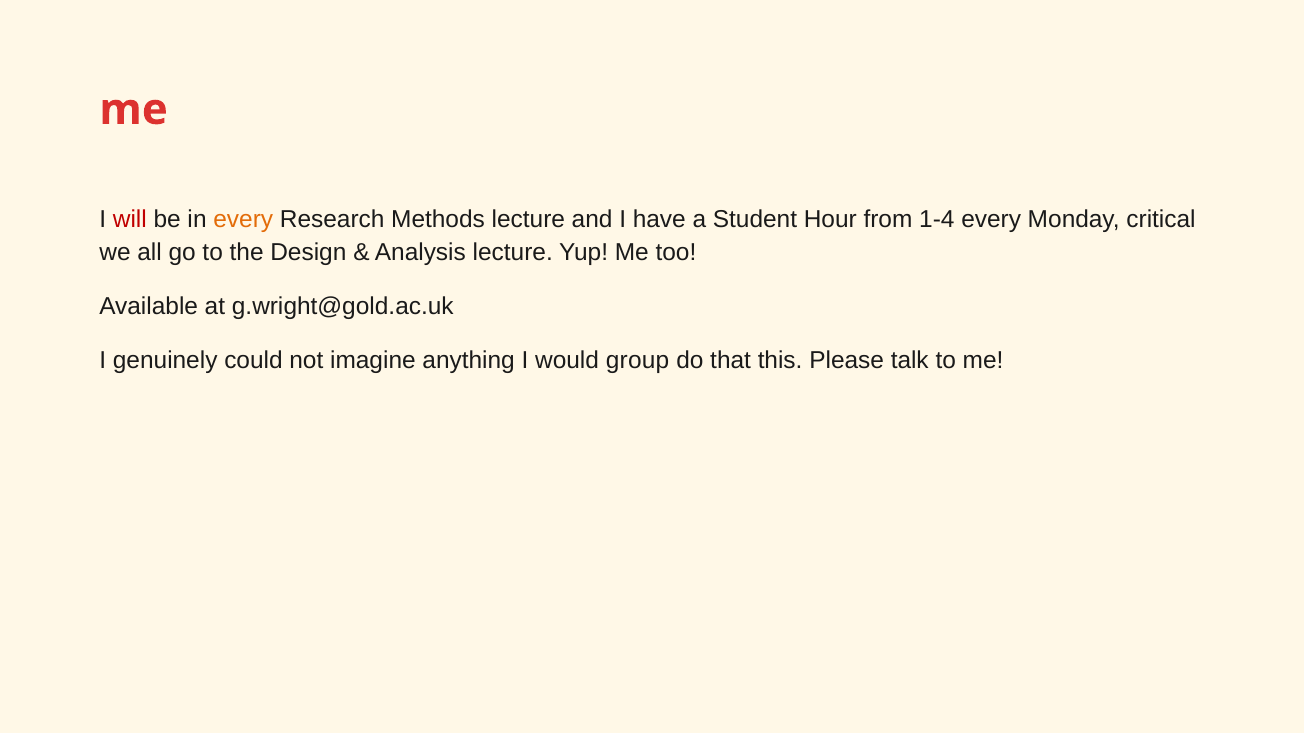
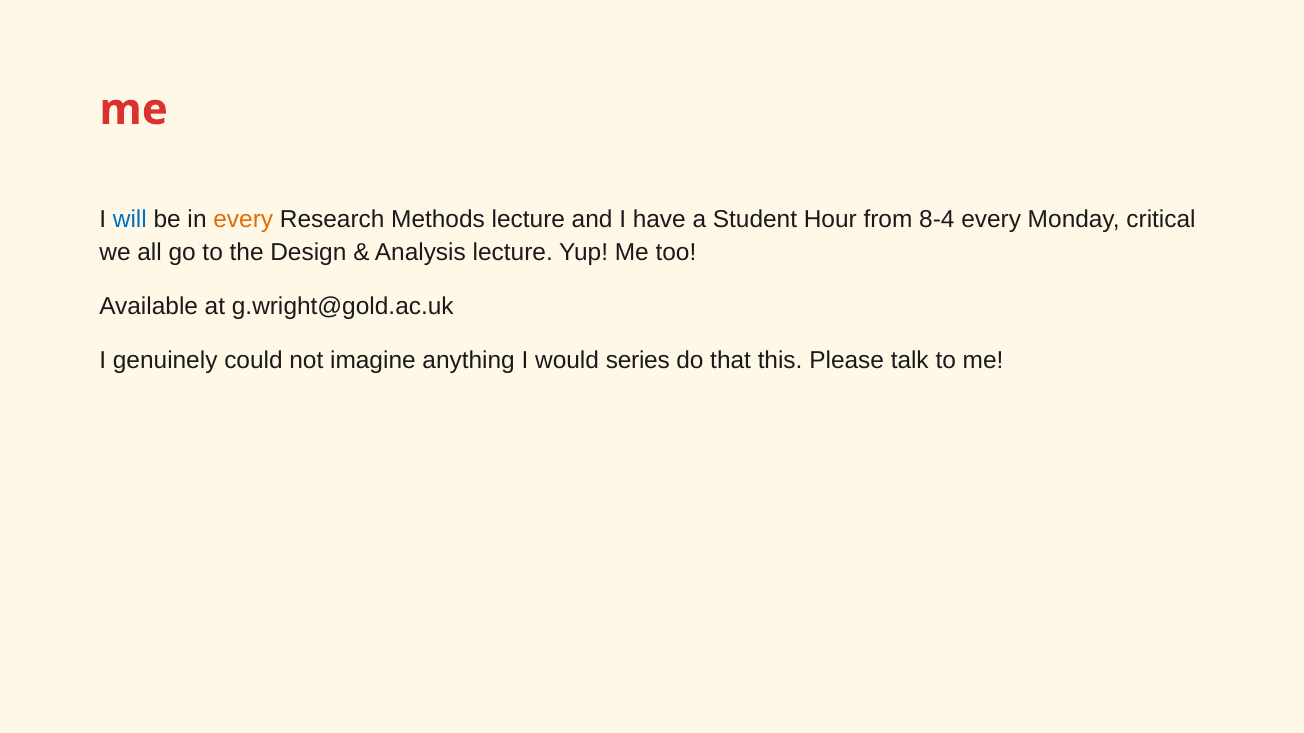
will colour: red -> blue (130, 220)
1-4: 1-4 -> 8-4 (937, 220)
group: group -> series (638, 361)
